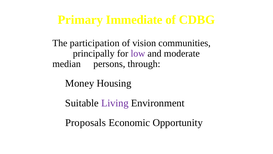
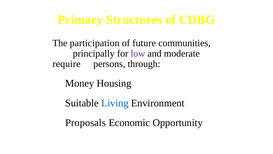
Immediate: Immediate -> Structures (134, 20)
vision: vision -> future (144, 43)
median: median -> require (67, 64)
Living colour: purple -> blue (115, 103)
